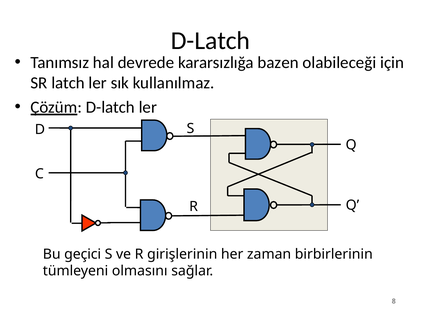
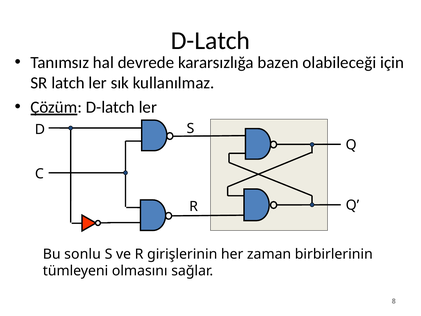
geçici: geçici -> sonlu (83, 254)
